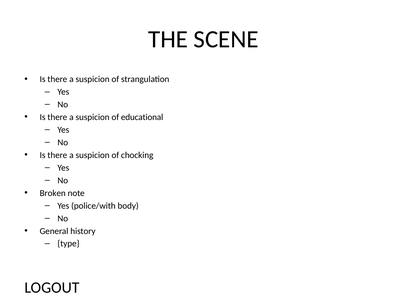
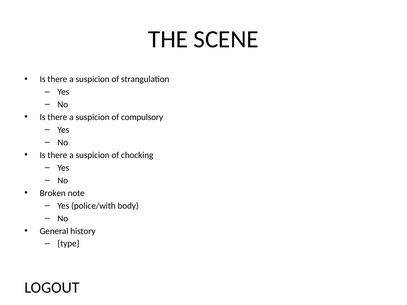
educational: educational -> compulsory (142, 117)
